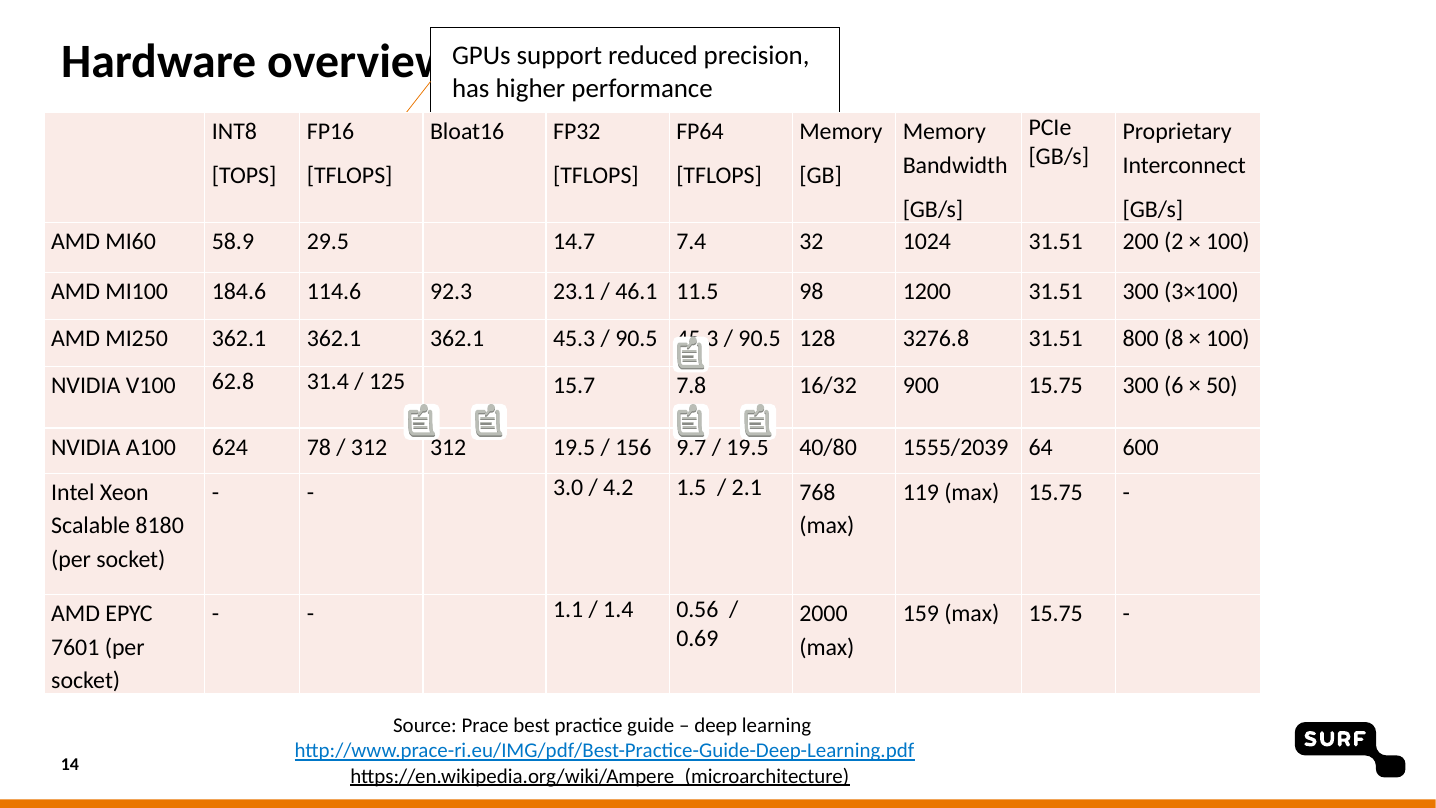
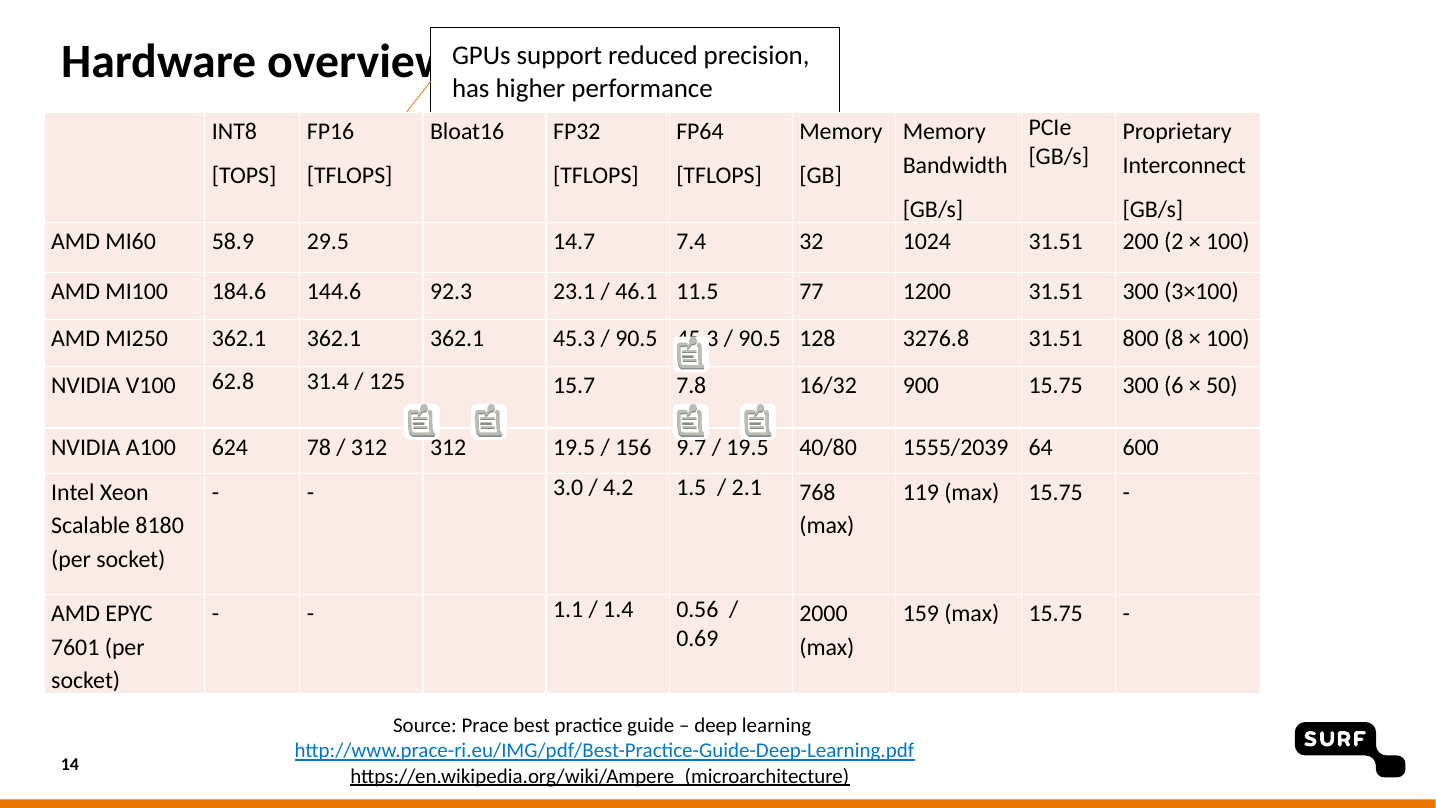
114.6: 114.6 -> 144.6 (334, 292)
98: 98 -> 77 (812, 292)
